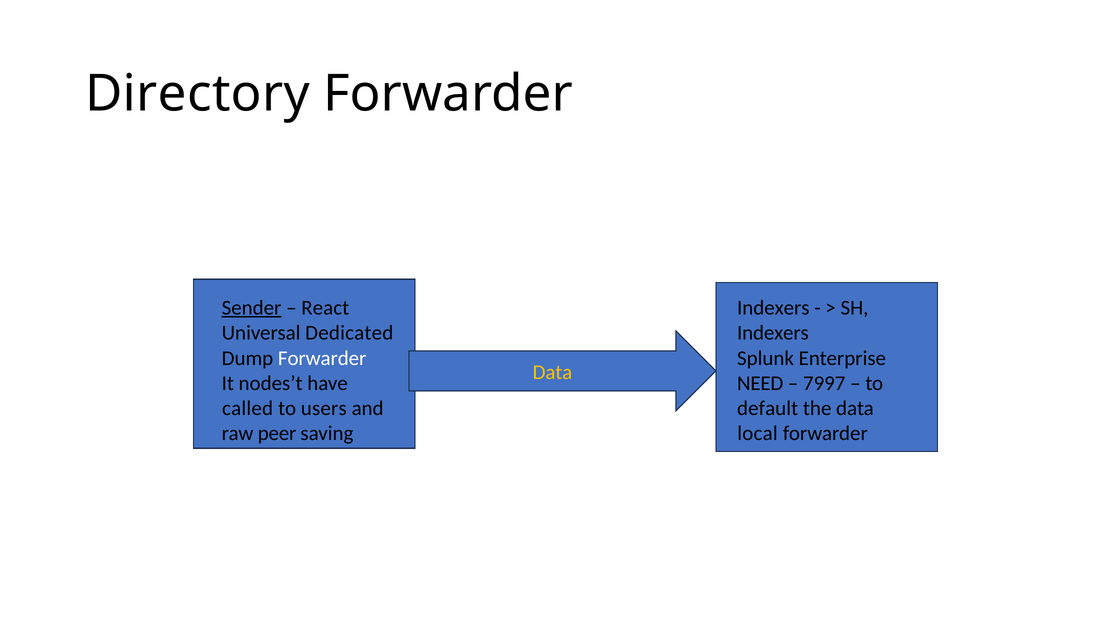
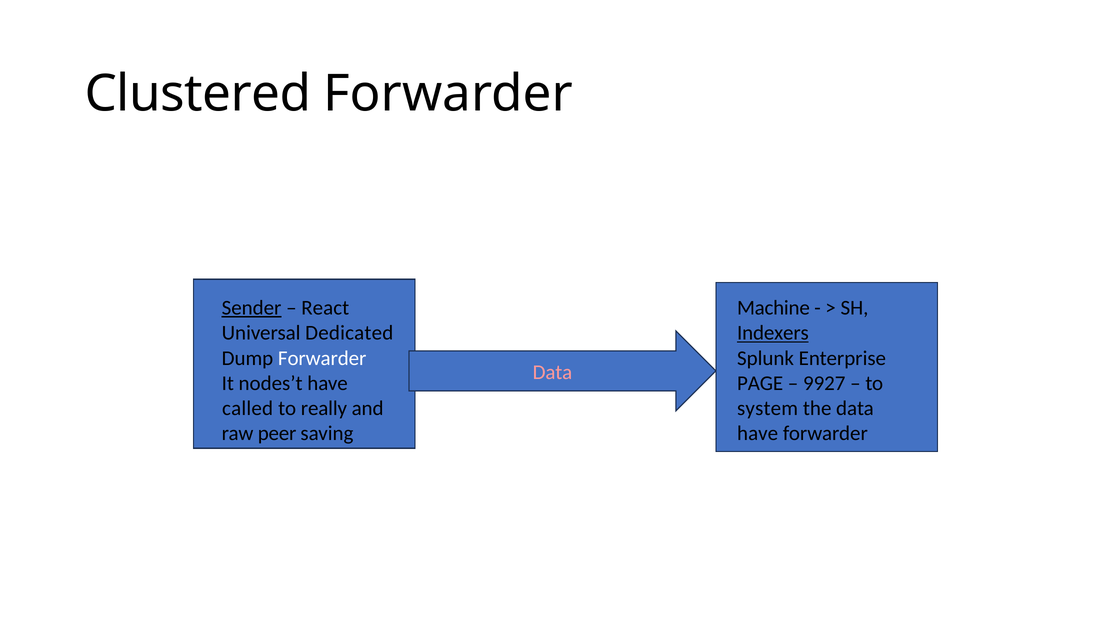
Directory: Directory -> Clustered (198, 94)
Indexers: Indexers -> Machine (773, 308)
Indexers underline: none -> present (773, 333)
Data colour: yellow -> pink (552, 372)
NEED: NEED -> PAGE (760, 383)
7997: 7997 -> 9927 (824, 383)
users: users -> really (324, 408)
default: default -> system (768, 408)
local: local -> have (758, 433)
